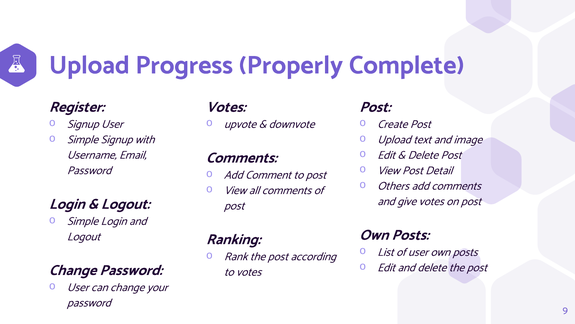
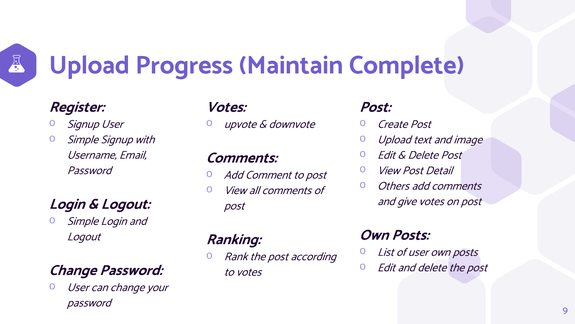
Properly: Properly -> Maintain (291, 65)
